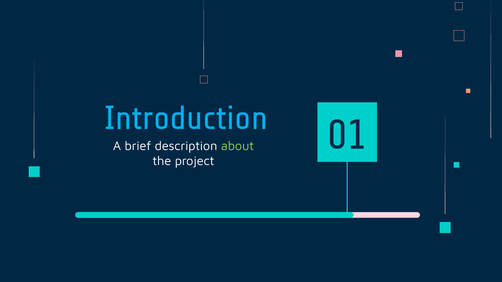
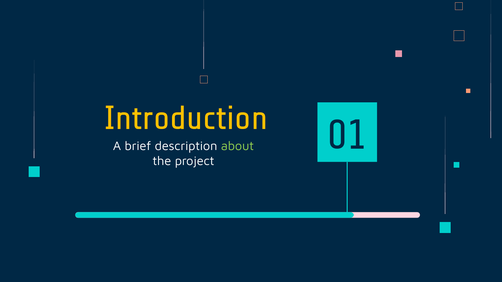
Introduction colour: light blue -> yellow (186, 118)
